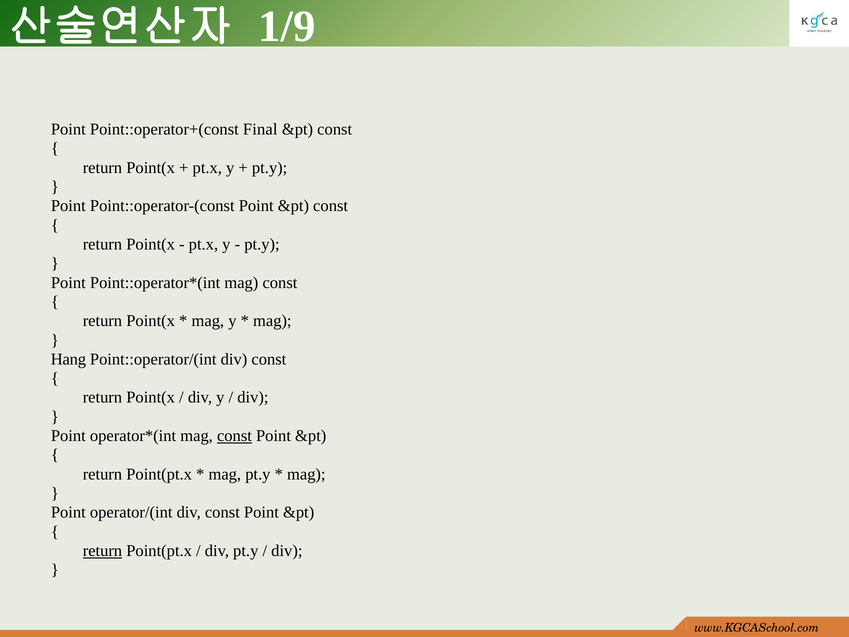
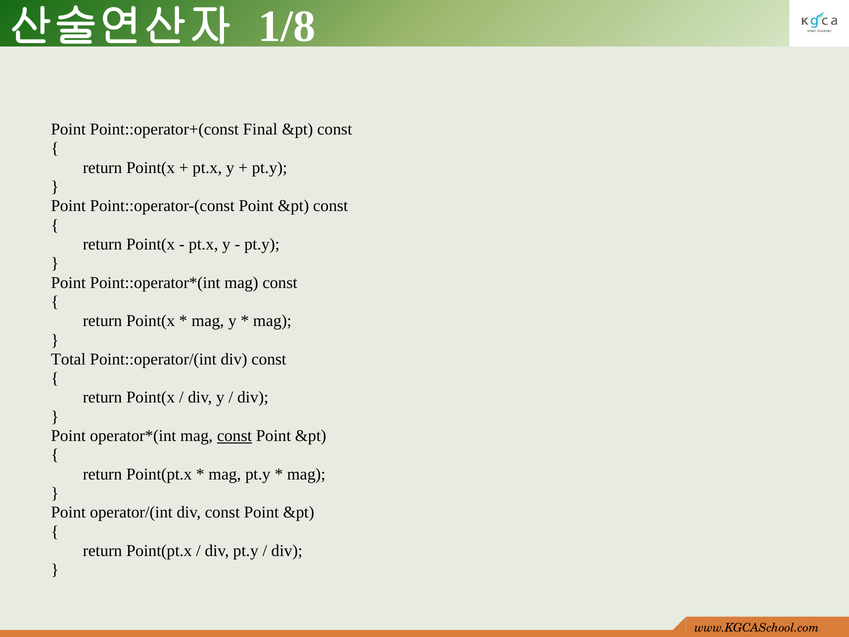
1/9: 1/9 -> 1/8 (287, 26)
Hang: Hang -> Total (68, 359)
return underline: present -> none (102, 551)
